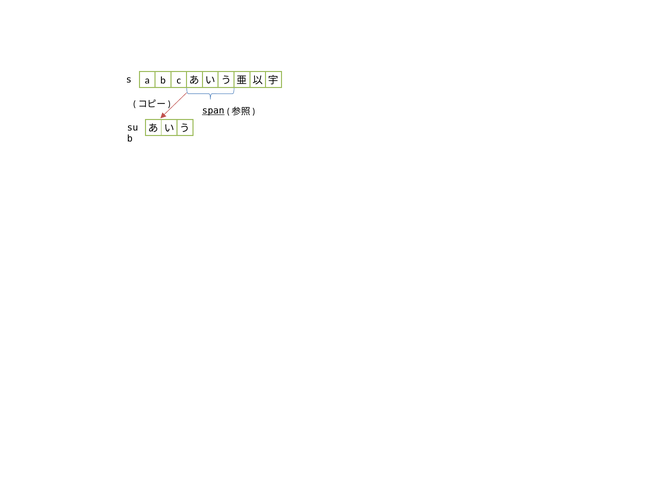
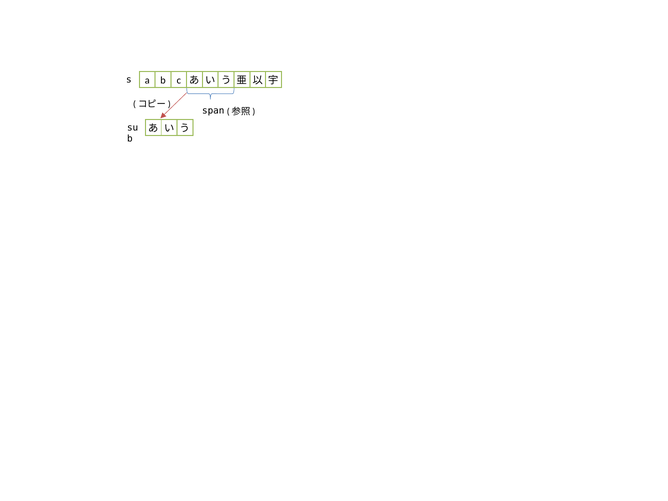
span underline: present -> none (213, 111)
